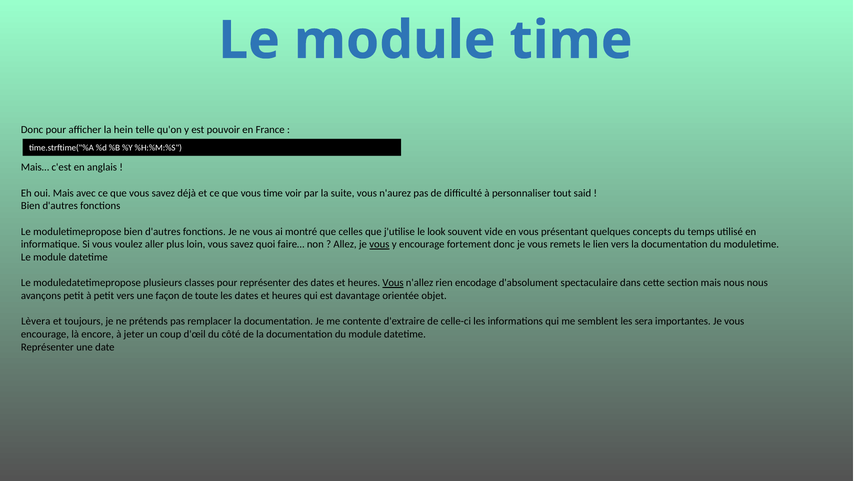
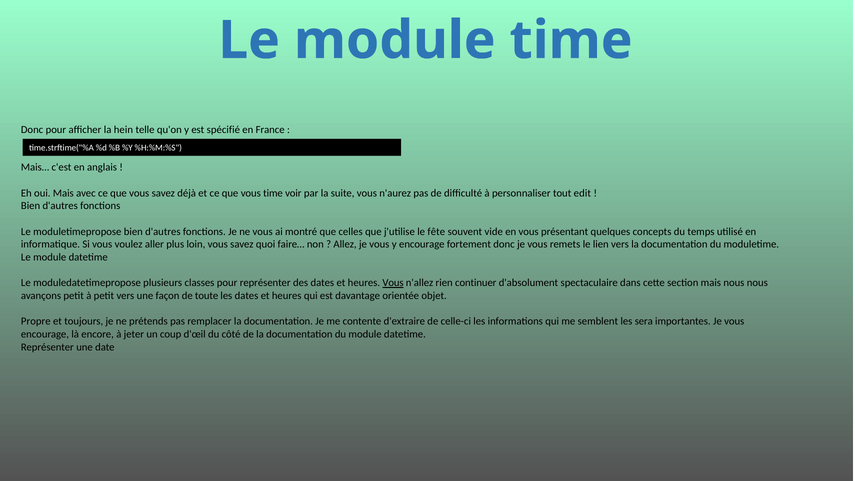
pouvoir: pouvoir -> spécifié (223, 130)
said: said -> edit (582, 193)
look: look -> fête (436, 232)
vous underline: present -> none (379, 244)
encodage: encodage -> continuer (476, 283)
Lèvera: Lèvera -> Propre (36, 321)
